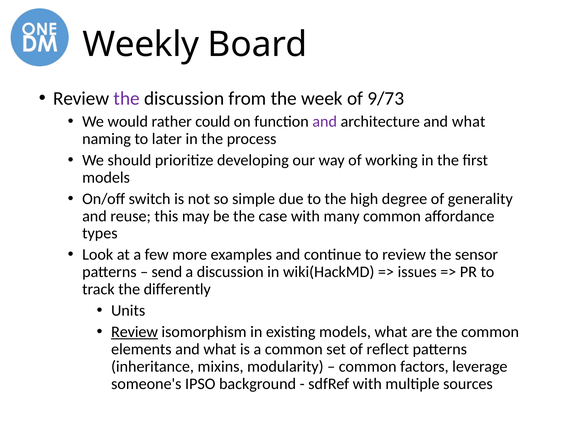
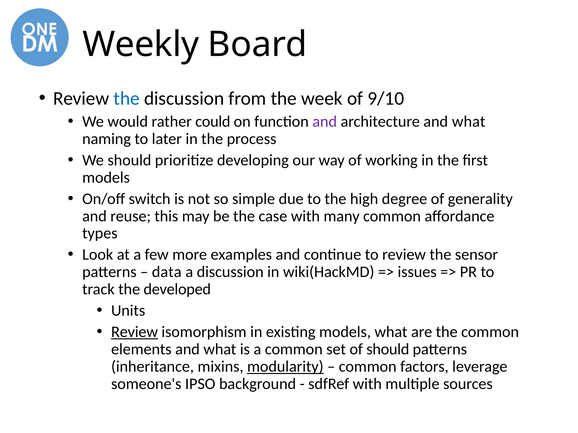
the colour: purple -> blue (127, 98)
9/73: 9/73 -> 9/10 (386, 98)
send: send -> data (167, 272)
differently: differently -> developed (177, 290)
of reflect: reflect -> should (388, 350)
modularity underline: none -> present (285, 367)
